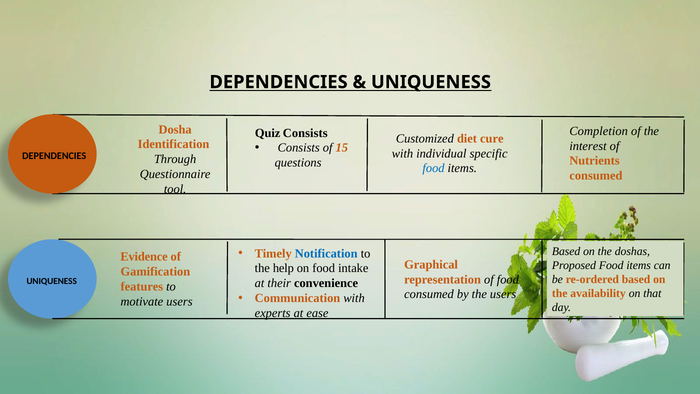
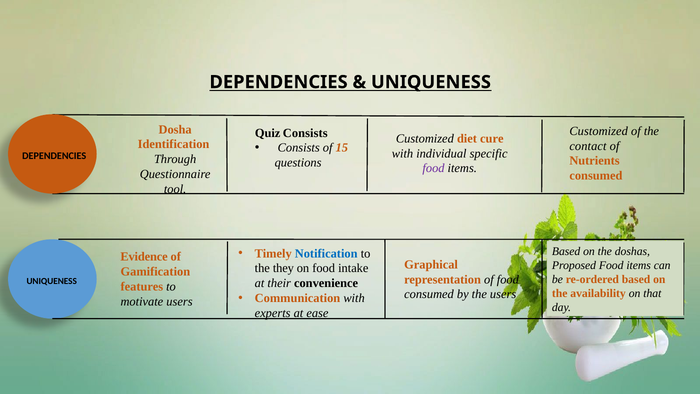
Completion: Completion -> Customized (599, 131)
interest: interest -> contact (588, 146)
food colour: blue -> purple (434, 168)
help: help -> they (283, 268)
